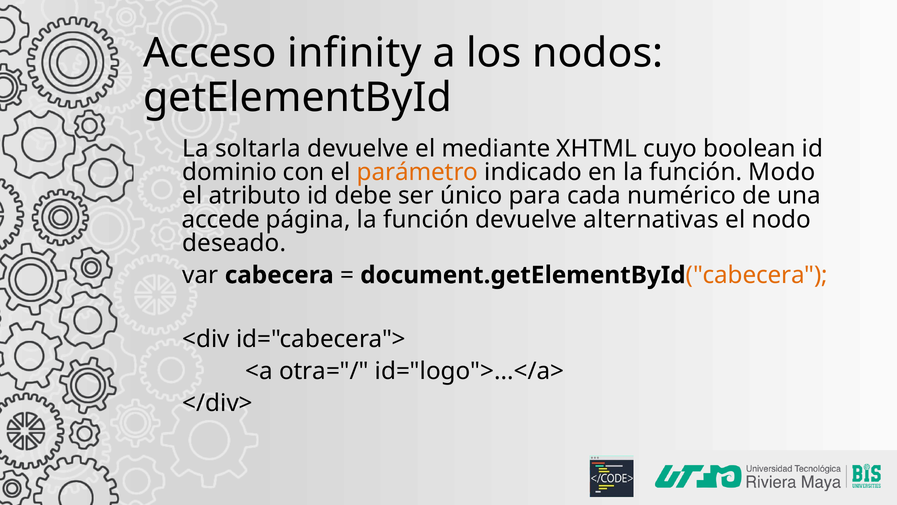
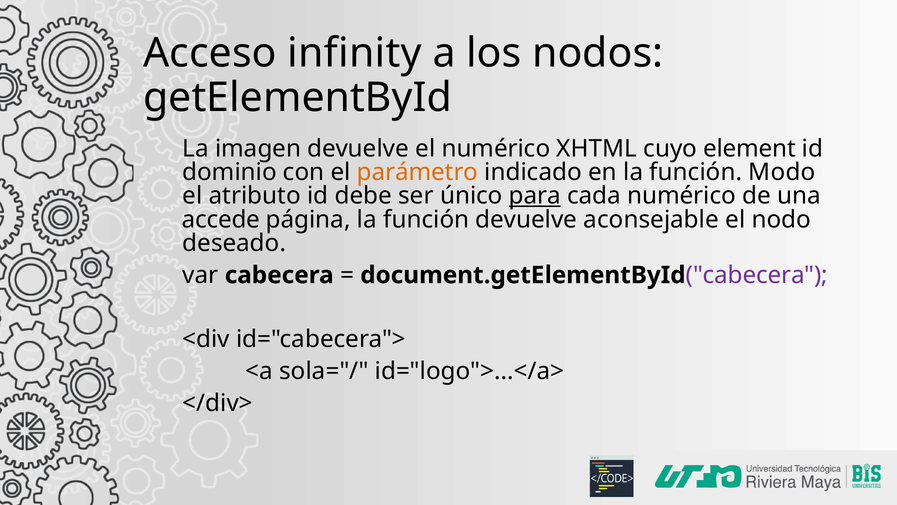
soltarla: soltarla -> imagen (258, 149)
el mediante: mediante -> numérico (496, 149)
boolean: boolean -> element (750, 149)
para underline: none -> present (535, 196)
alternativas: alternativas -> aconsejable (651, 219)
cabecera colour: orange -> purple (757, 275)
otra="/: otra="/ -> sola="/ (324, 371)
